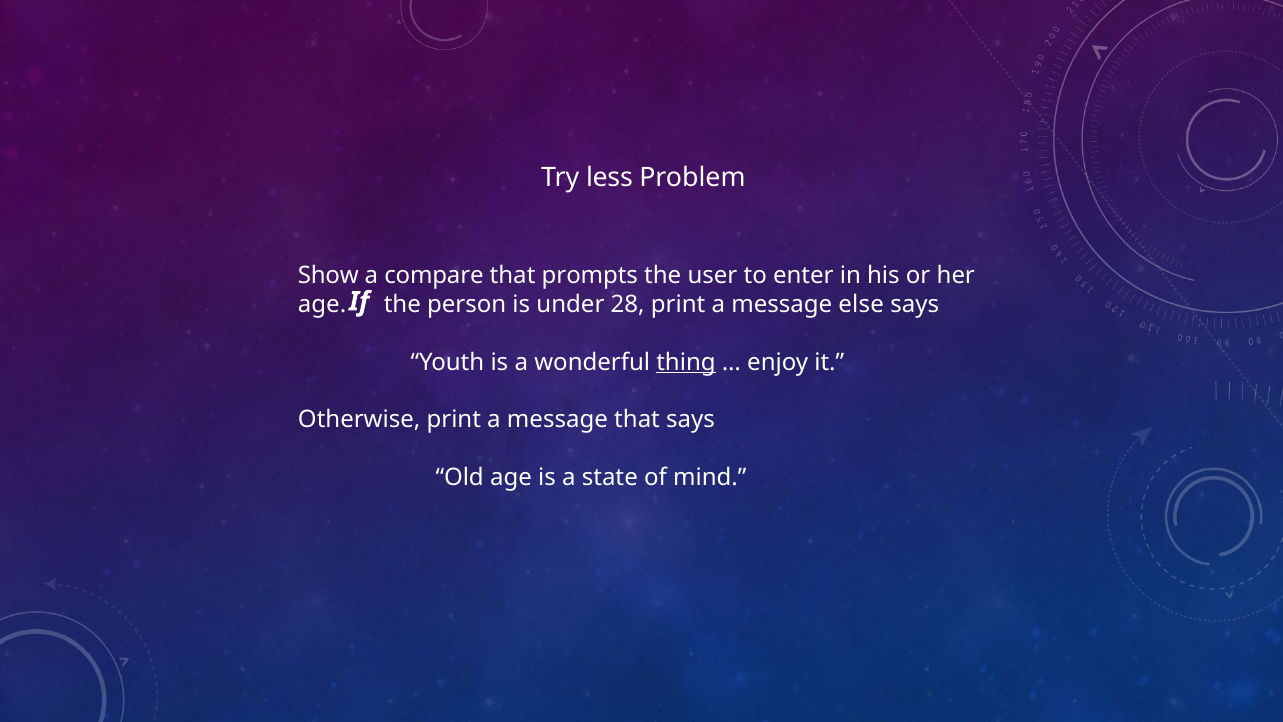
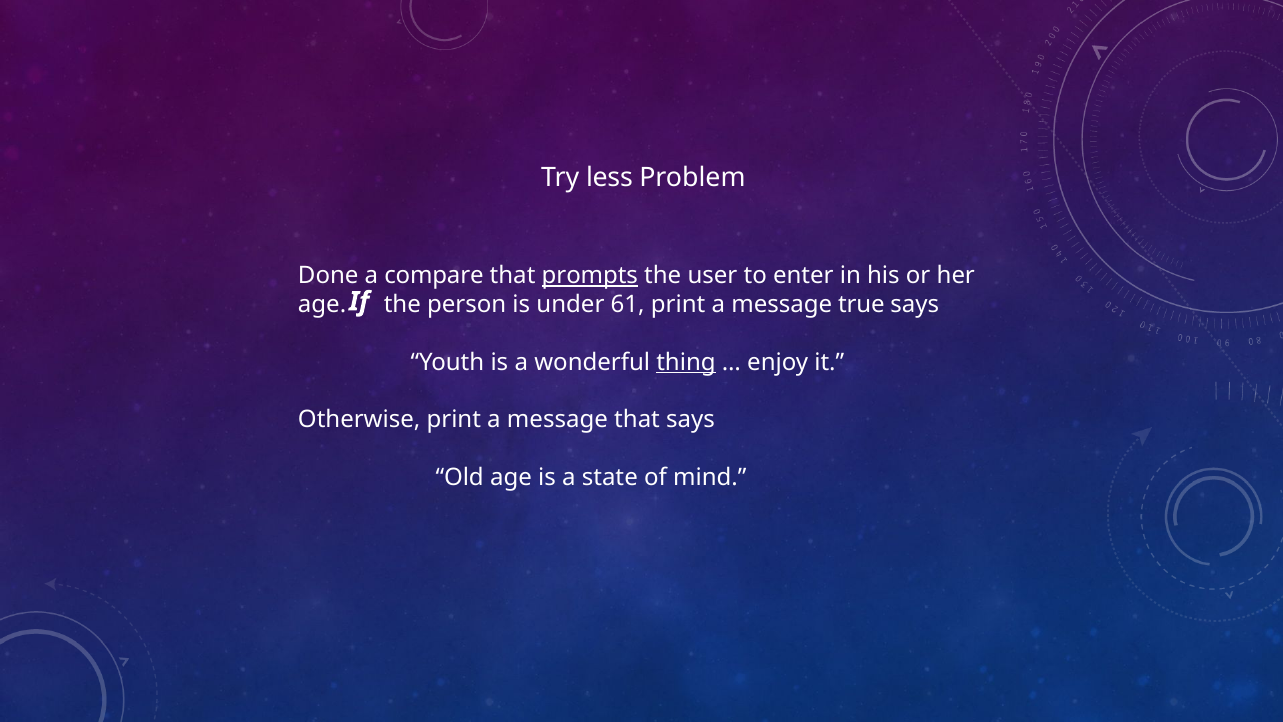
Show: Show -> Done (328, 275)
prompts underline: none -> present (590, 275)
28: 28 -> 61 (628, 304)
else: else -> true (861, 304)
